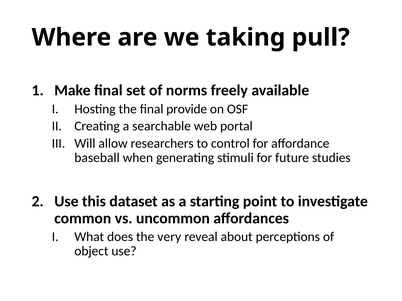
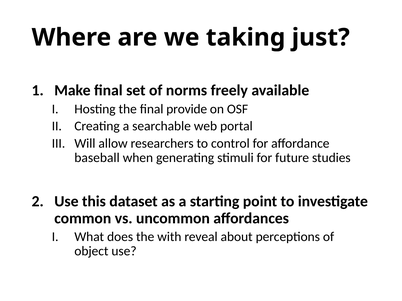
pull: pull -> just (321, 37)
very: very -> with (169, 237)
